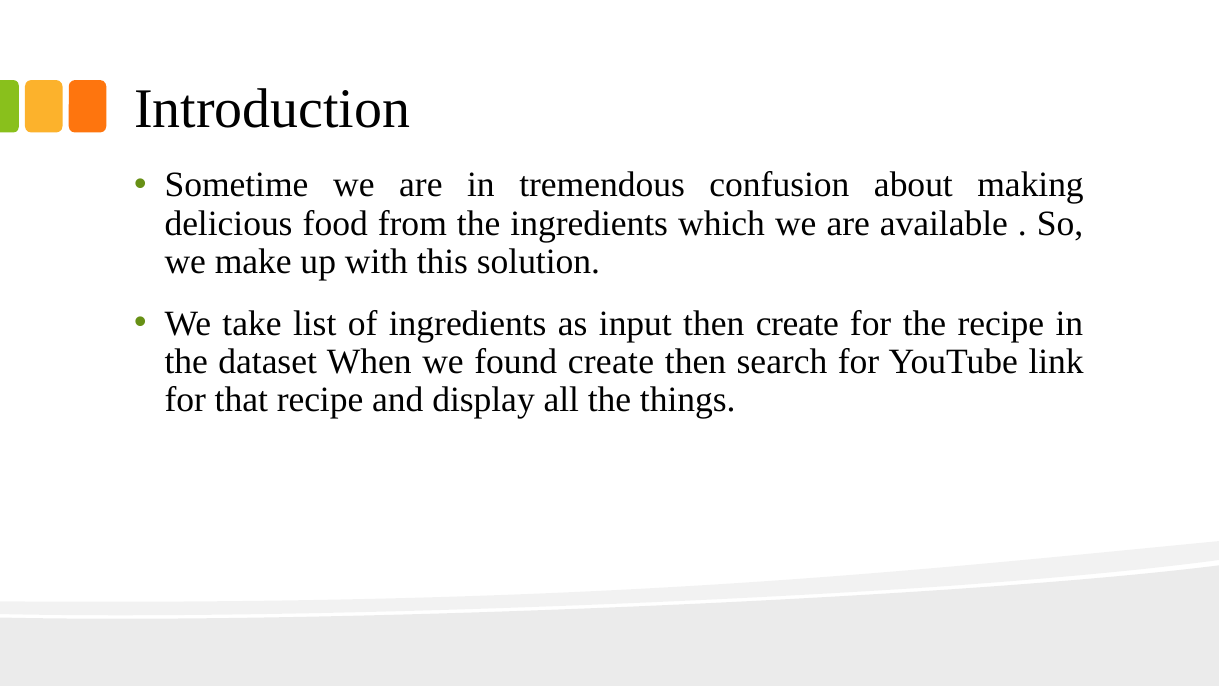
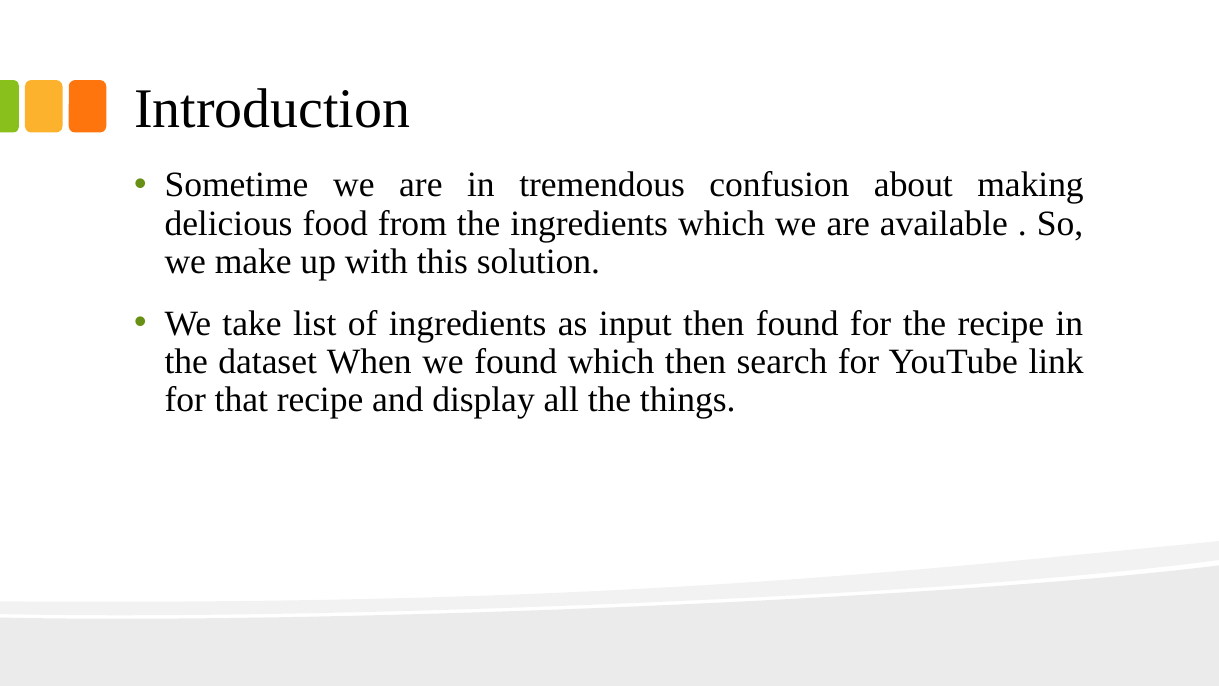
then create: create -> found (797, 323)
found create: create -> which (611, 362)
